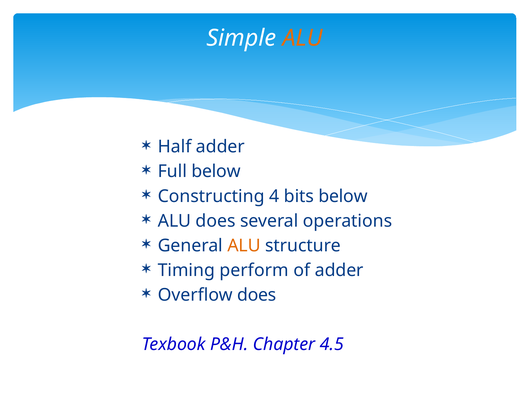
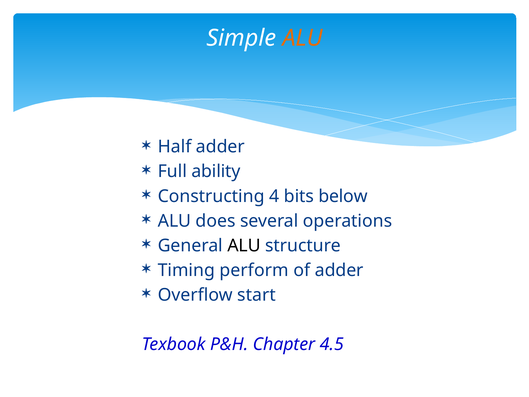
Full below: below -> ability (216, 171)
ALU colour: orange -> black (244, 245)
Overflow does: does -> start (257, 295)
